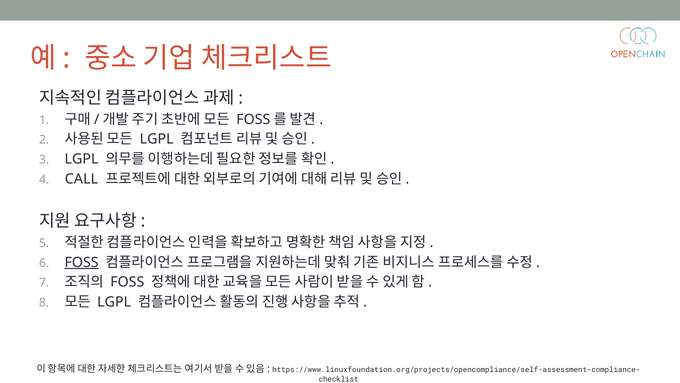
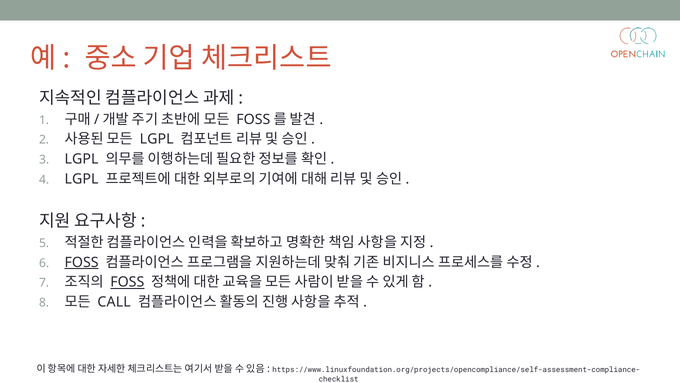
CALL: CALL -> LGPL (82, 179)
FOSS underline: none -> present (127, 282)
LGPL: LGPL -> CALL (114, 302)
